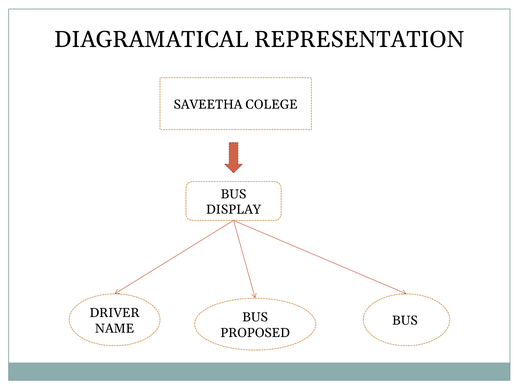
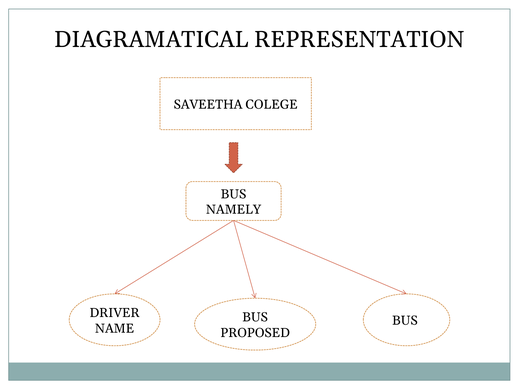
DISPLAY: DISPLAY -> NAMELY (234, 210)
